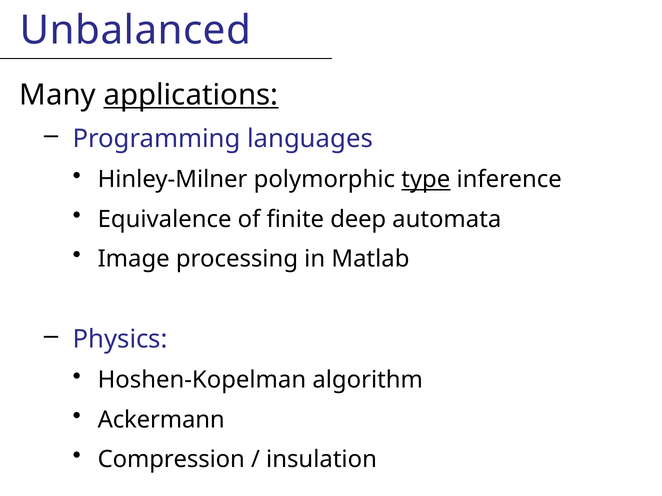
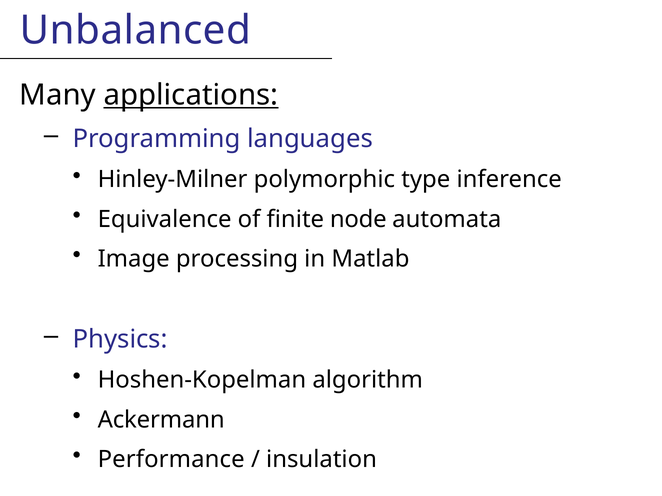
type underline: present -> none (426, 180)
deep: deep -> node (358, 219)
Compression: Compression -> Performance (171, 460)
